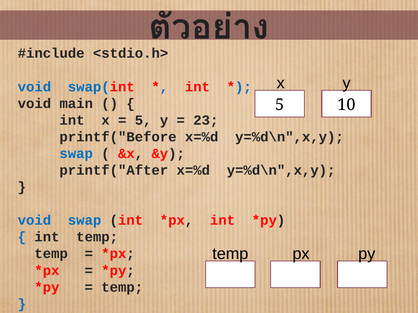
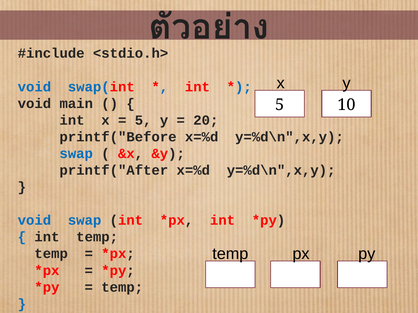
23: 23 -> 20 (206, 120)
